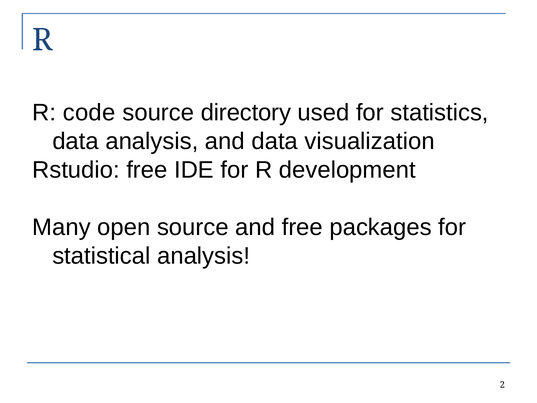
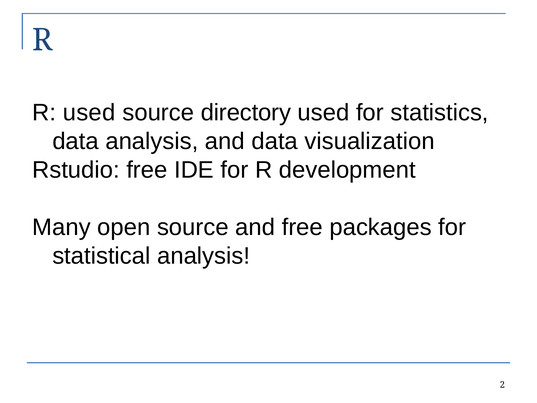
R code: code -> used (89, 113)
